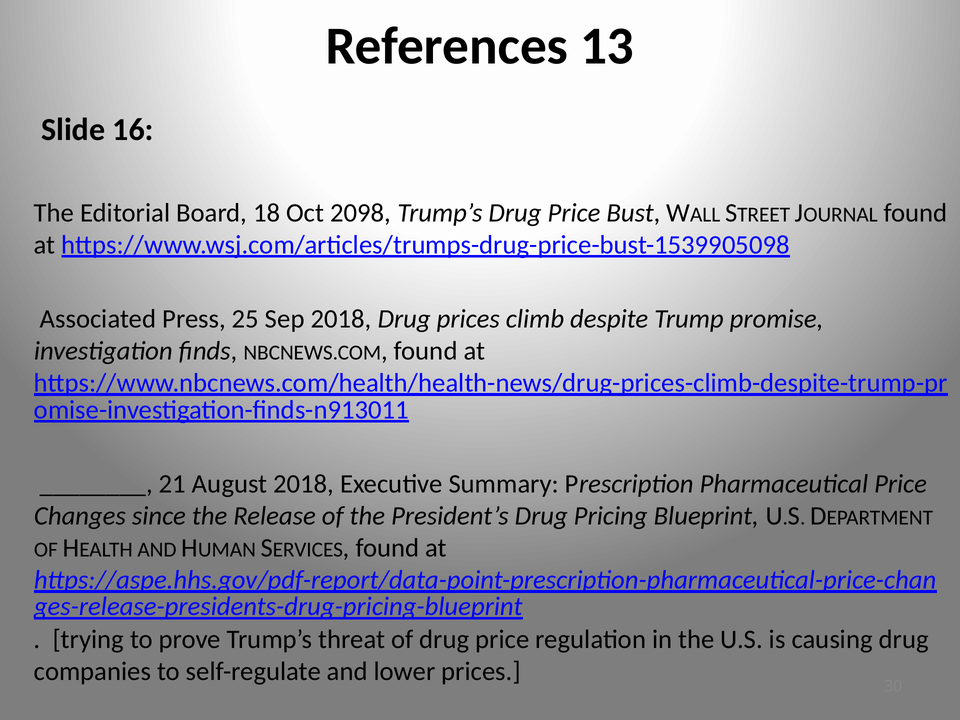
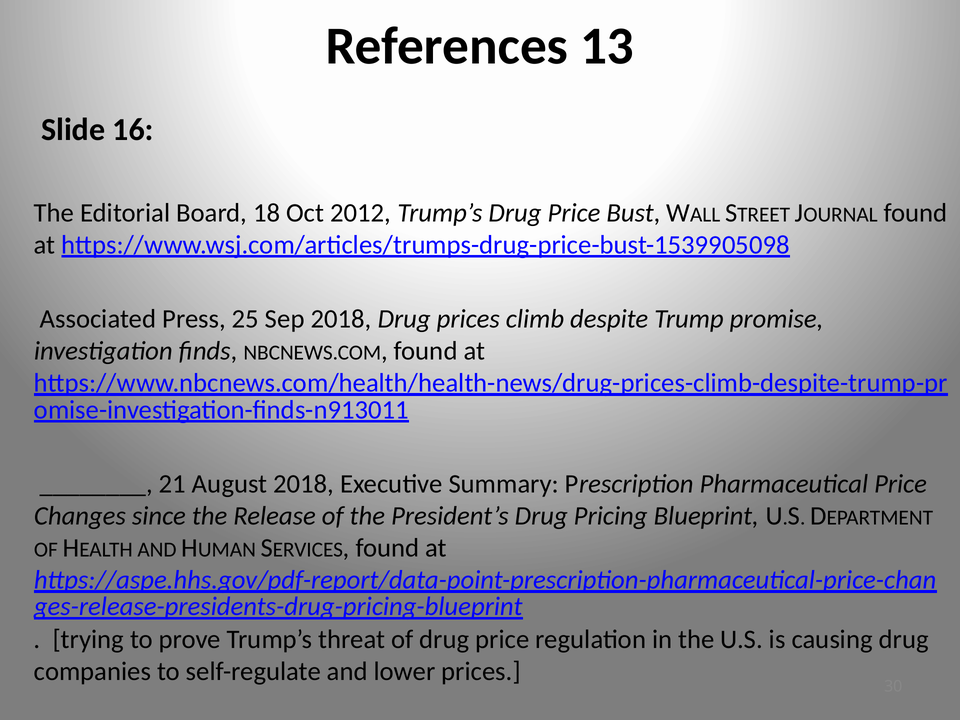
2098: 2098 -> 2012 (361, 213)
